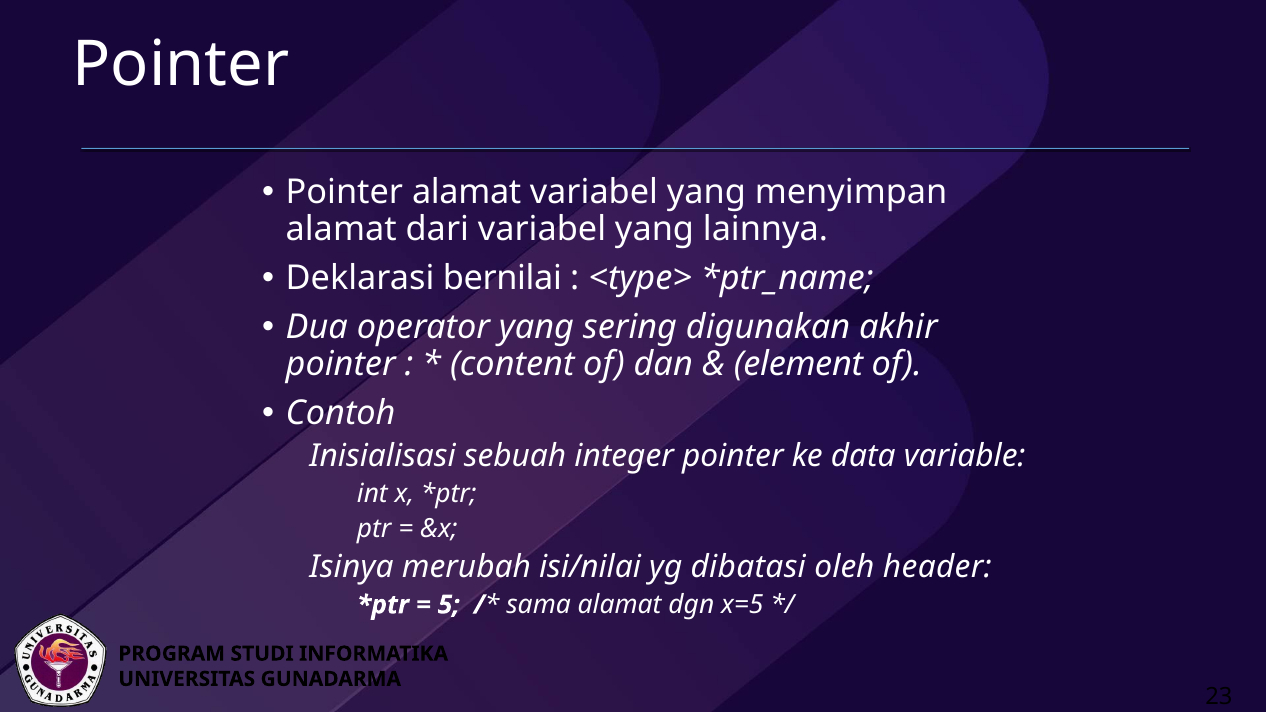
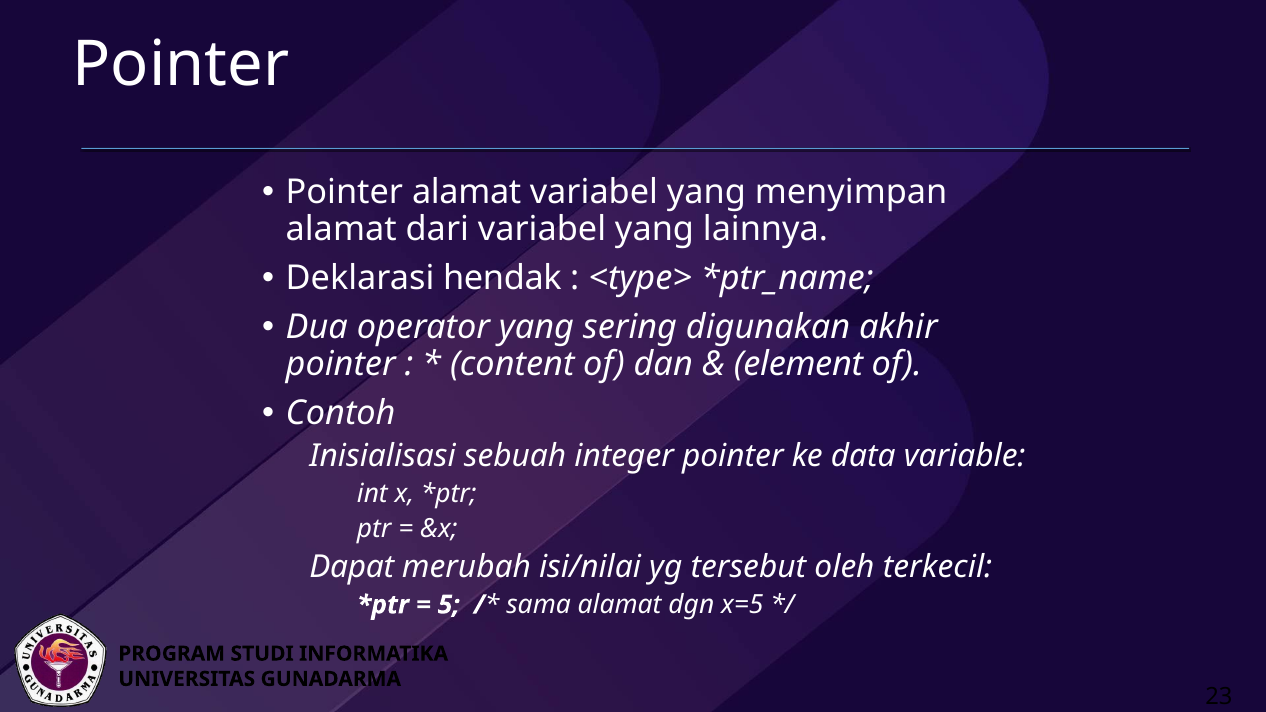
bernilai: bernilai -> hendak (502, 279)
Isinya: Isinya -> Dapat (352, 567)
dibatasi: dibatasi -> tersebut (748, 567)
header: header -> terkecil (938, 567)
